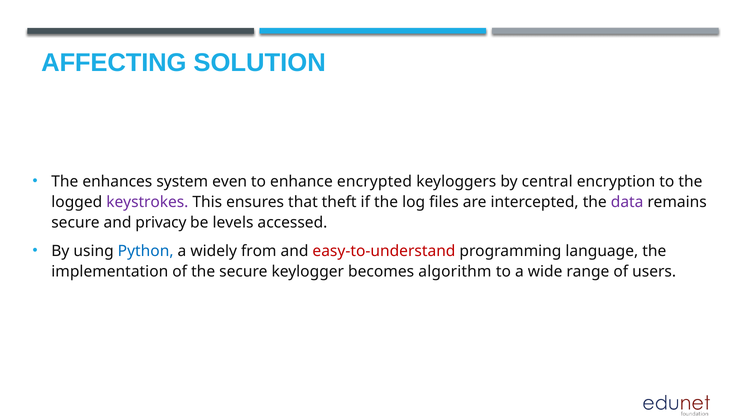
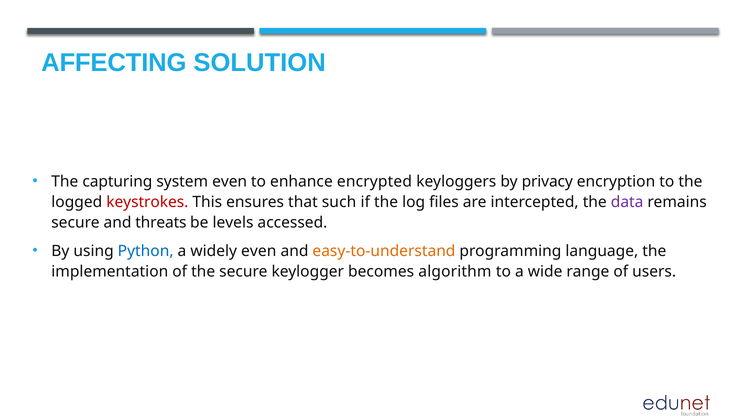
enhances: enhances -> capturing (117, 181)
central: central -> privacy (547, 181)
keystrokes colour: purple -> red (147, 202)
theft: theft -> such (339, 202)
privacy: privacy -> threats (161, 222)
widely from: from -> even (259, 251)
easy-to-understand colour: red -> orange (384, 251)
